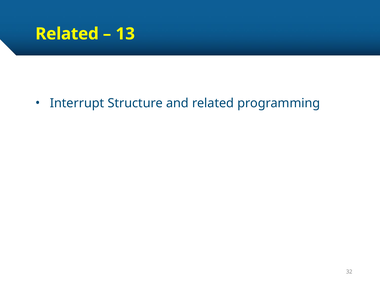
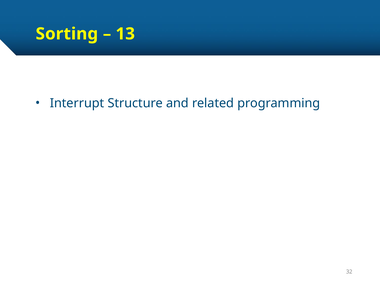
Related: Related -> Sorting (67, 34)
